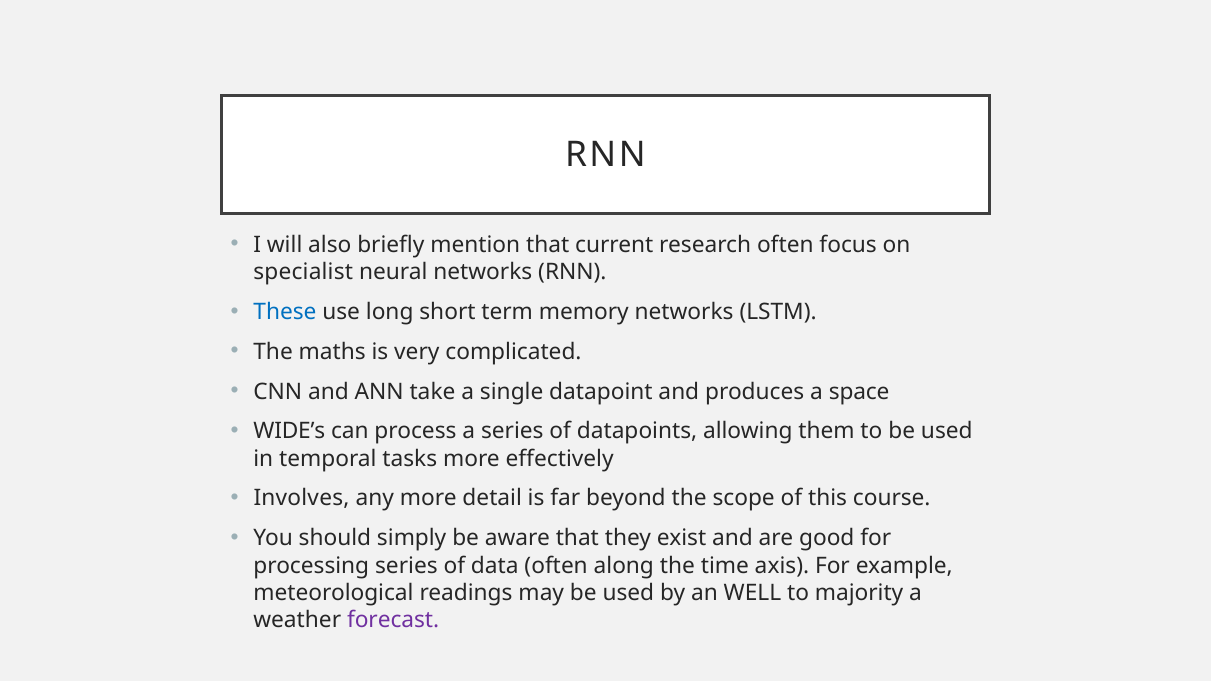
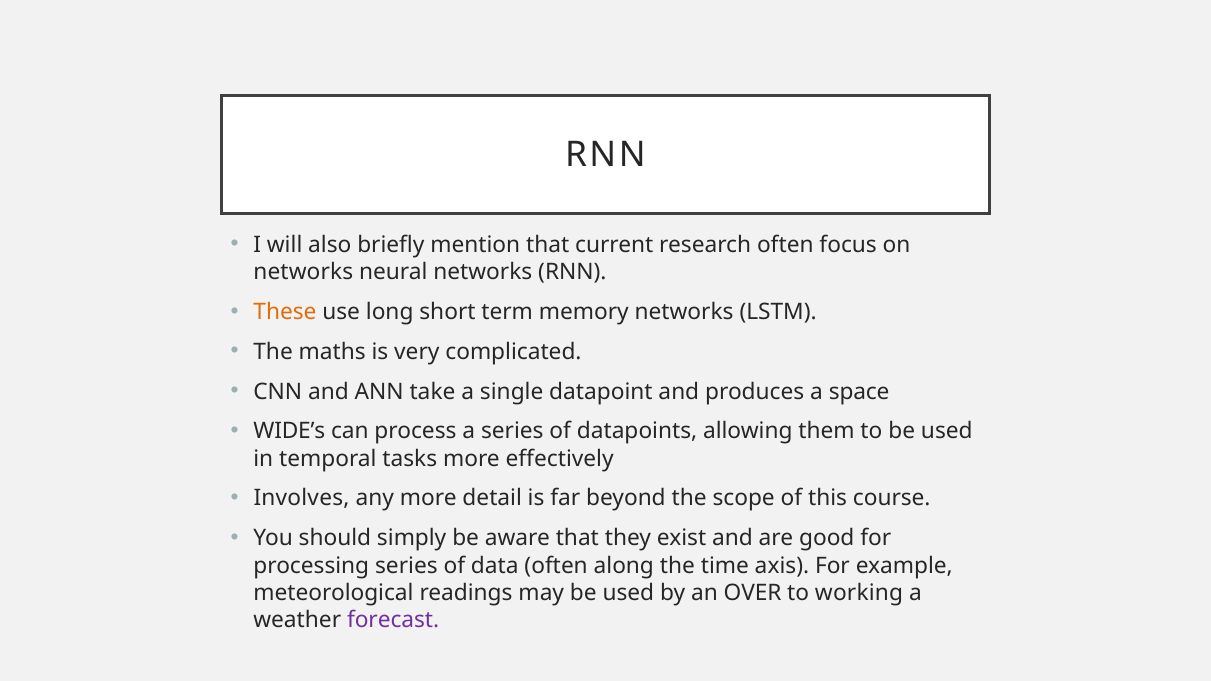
specialist: specialist -> networks (303, 272)
These colour: blue -> orange (285, 312)
WELL: WELL -> OVER (753, 593)
majority: majority -> working (859, 593)
